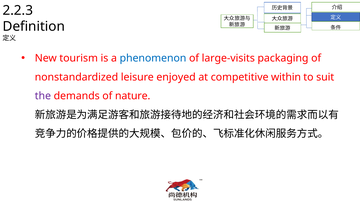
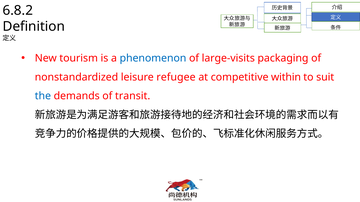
2.2.3: 2.2.3 -> 6.8.2 (18, 10)
enjoyed: enjoyed -> refugee (176, 77)
the colour: purple -> blue (43, 96)
nature: nature -> transit (133, 96)
